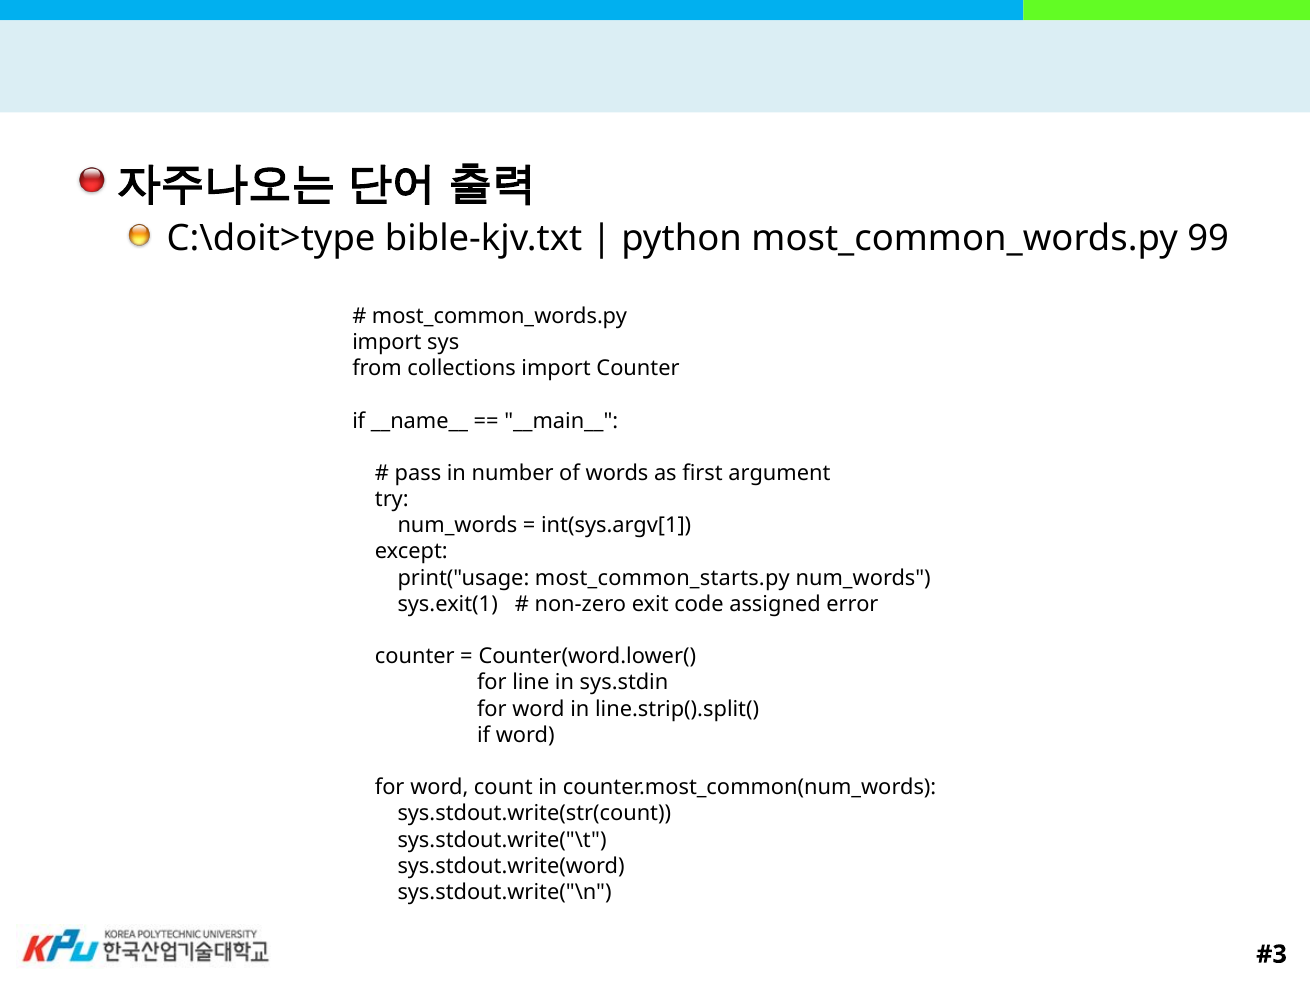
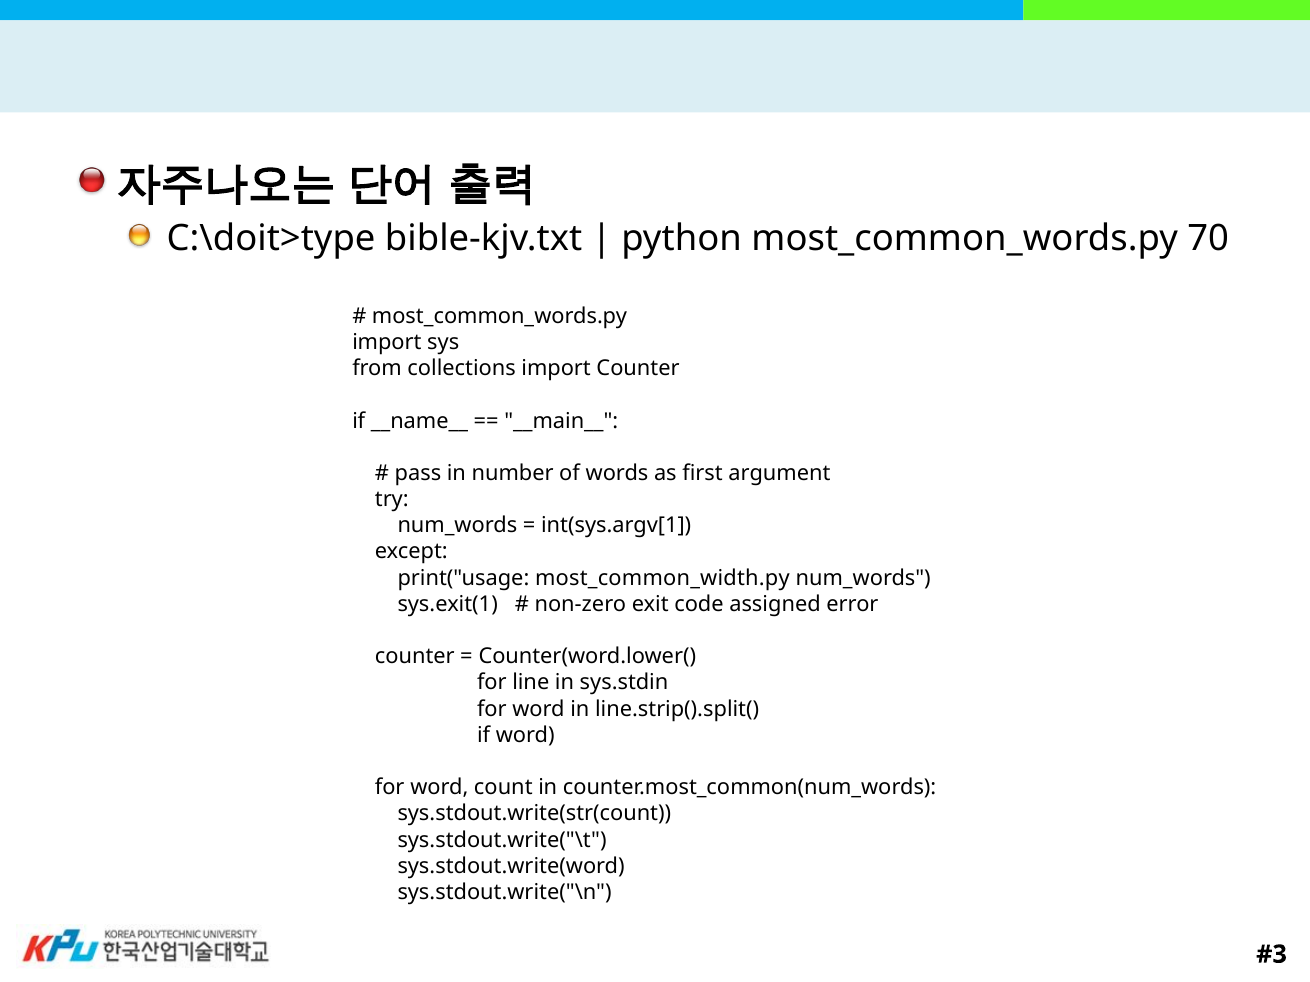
99: 99 -> 70 (1208, 238)
most_common_starts.py: most_common_starts.py -> most_common_width.py (662, 578)
